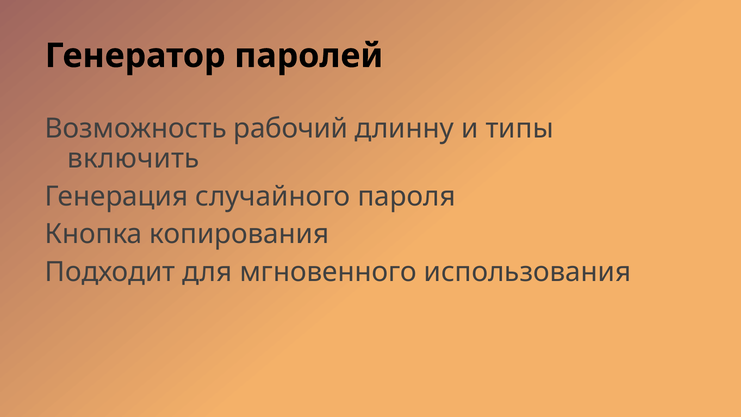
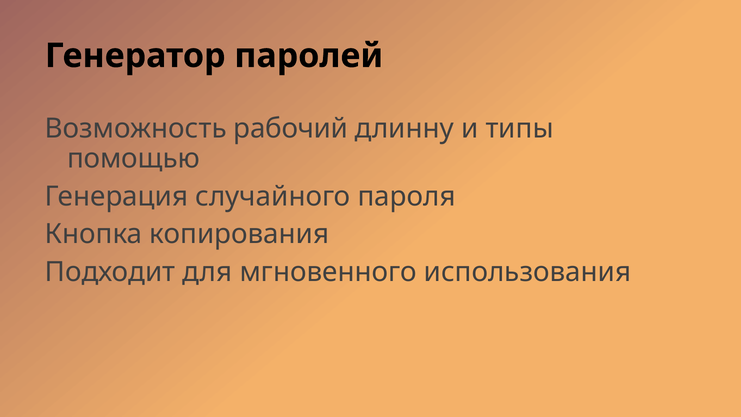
включить: включить -> помощью (134, 159)
